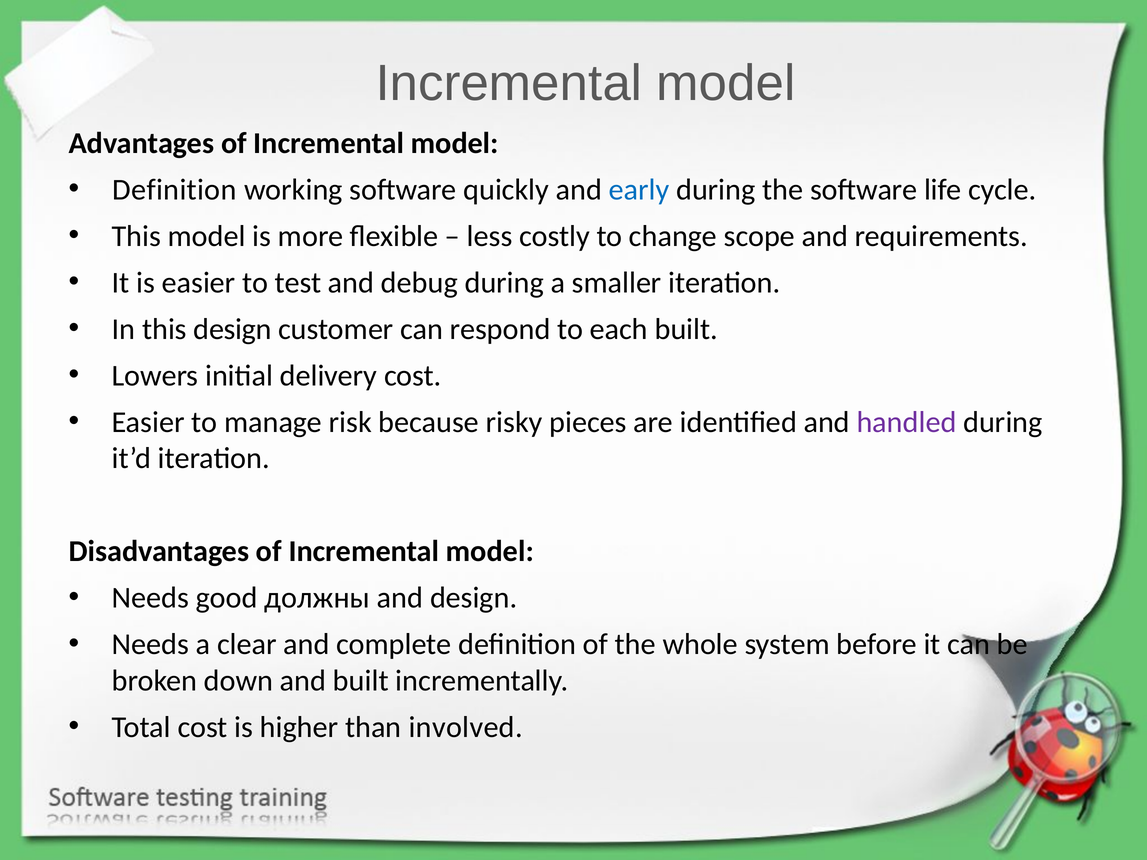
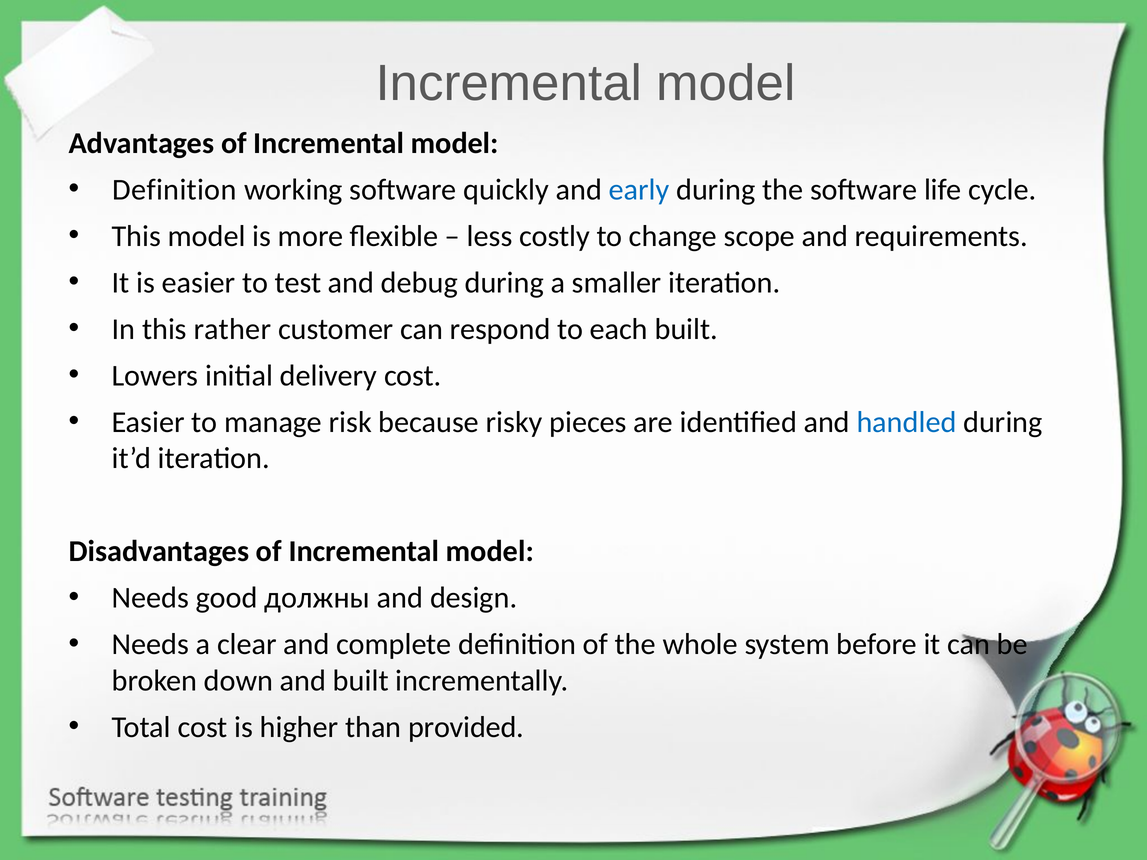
this design: design -> rather (232, 329)
handled colour: purple -> blue (907, 422)
involved: involved -> provided (466, 727)
